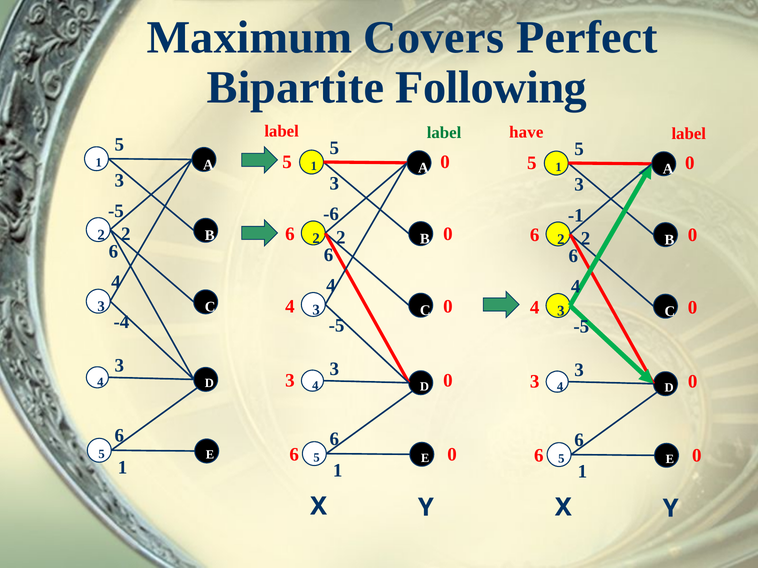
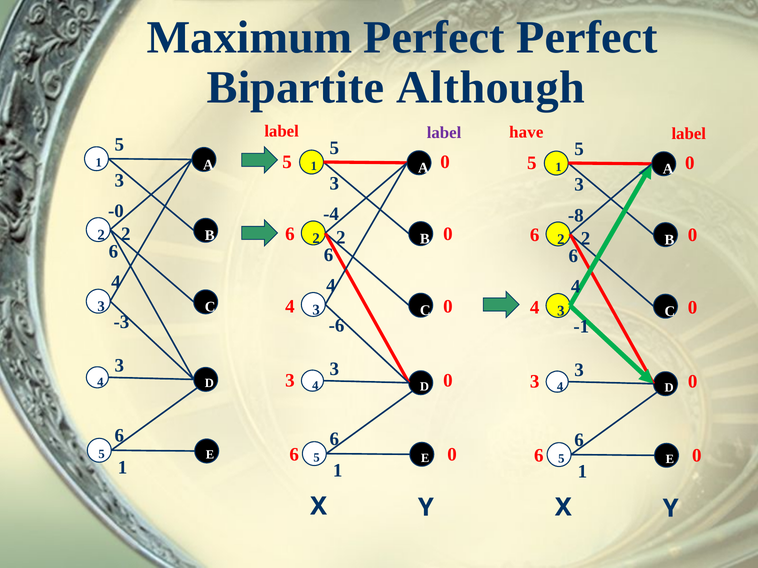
Maximum Covers: Covers -> Perfect (434, 37)
Following: Following -> Although (491, 87)
label colour: green -> purple (444, 133)
-5: -5 -> -0 (116, 211)
-6: -6 -> -4 (331, 214)
-1: -1 -> -8 (576, 215)
-4: -4 -> -3 (121, 322)
-5: -5 -> -6 (337, 326)
-5: -5 -> -1 (581, 327)
